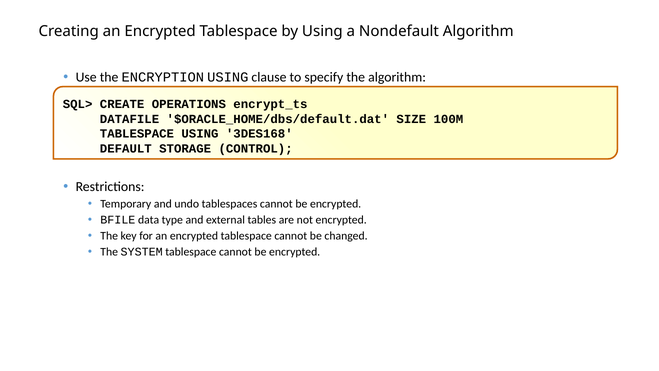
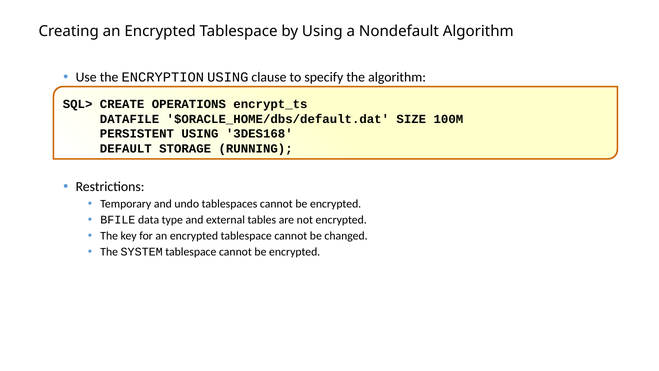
TABLESPACE: TABLESPACE -> PERSISTENT (137, 134)
CONTROL: CONTROL -> RUNNING (256, 149)
